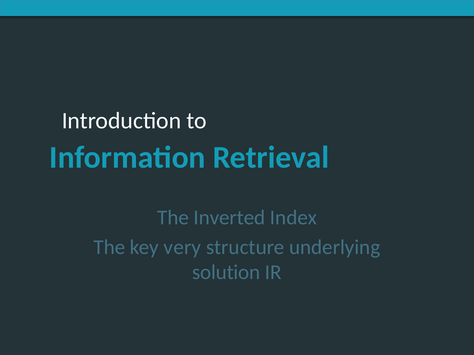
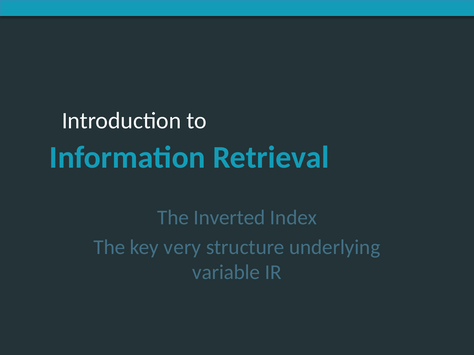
solution: solution -> variable (226, 273)
